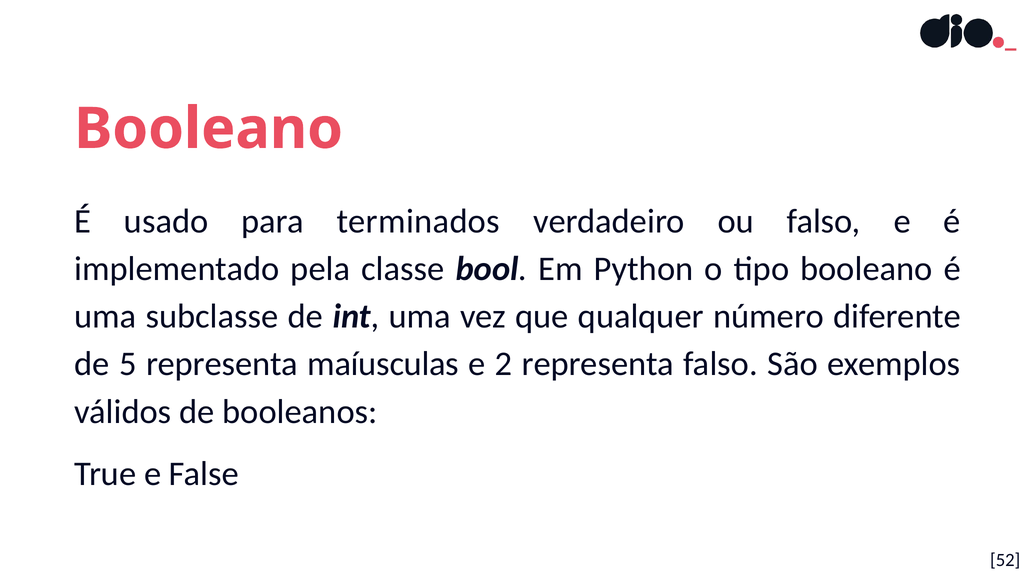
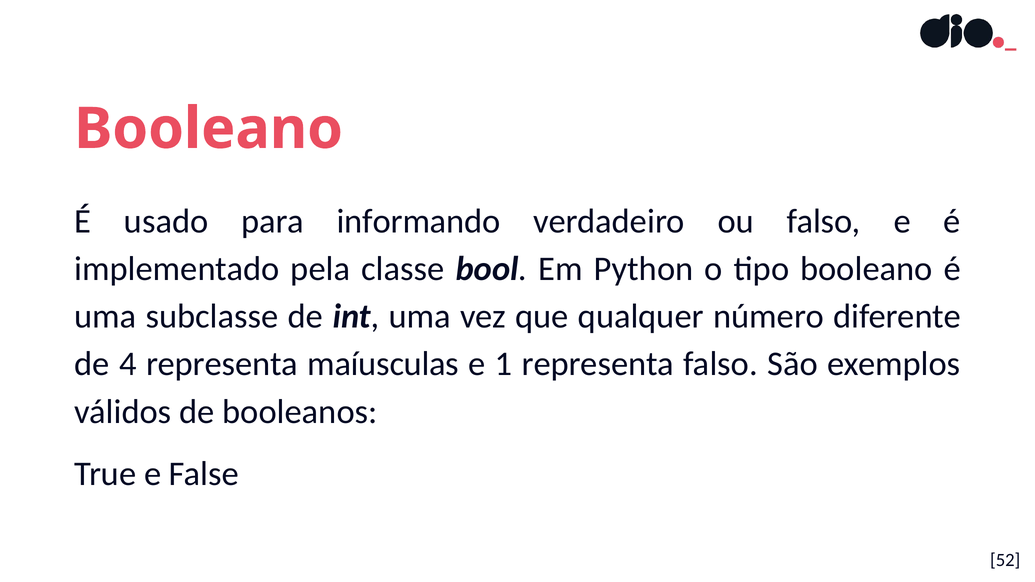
terminados: terminados -> informando (419, 221)
5: 5 -> 4 (128, 364)
2: 2 -> 1 (504, 364)
